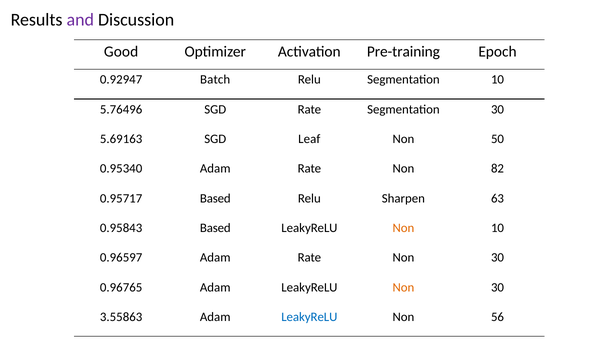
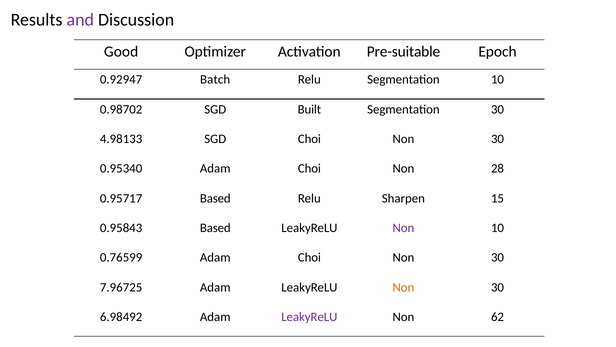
Pre-training: Pre-training -> Pre-suitable (403, 52)
5.76496: 5.76496 -> 0.98702 (121, 109)
SGD Rate: Rate -> Built (309, 109)
5.69163: 5.69163 -> 4.98133 (121, 139)
SGD Leaf: Leaf -> Choi (309, 139)
50: 50 -> 30 (498, 139)
0.95340 Adam Rate: Rate -> Choi (309, 168)
82: 82 -> 28 (498, 168)
63: 63 -> 15 (498, 198)
Non colour: orange -> purple (403, 228)
0.96597: 0.96597 -> 0.76599 (121, 257)
Rate: Rate -> Choi (309, 257)
0.96765: 0.96765 -> 7.96725 (121, 287)
3.55863: 3.55863 -> 6.98492 (121, 316)
LeakyReLU colour: blue -> purple (309, 316)
56: 56 -> 62 (498, 316)
